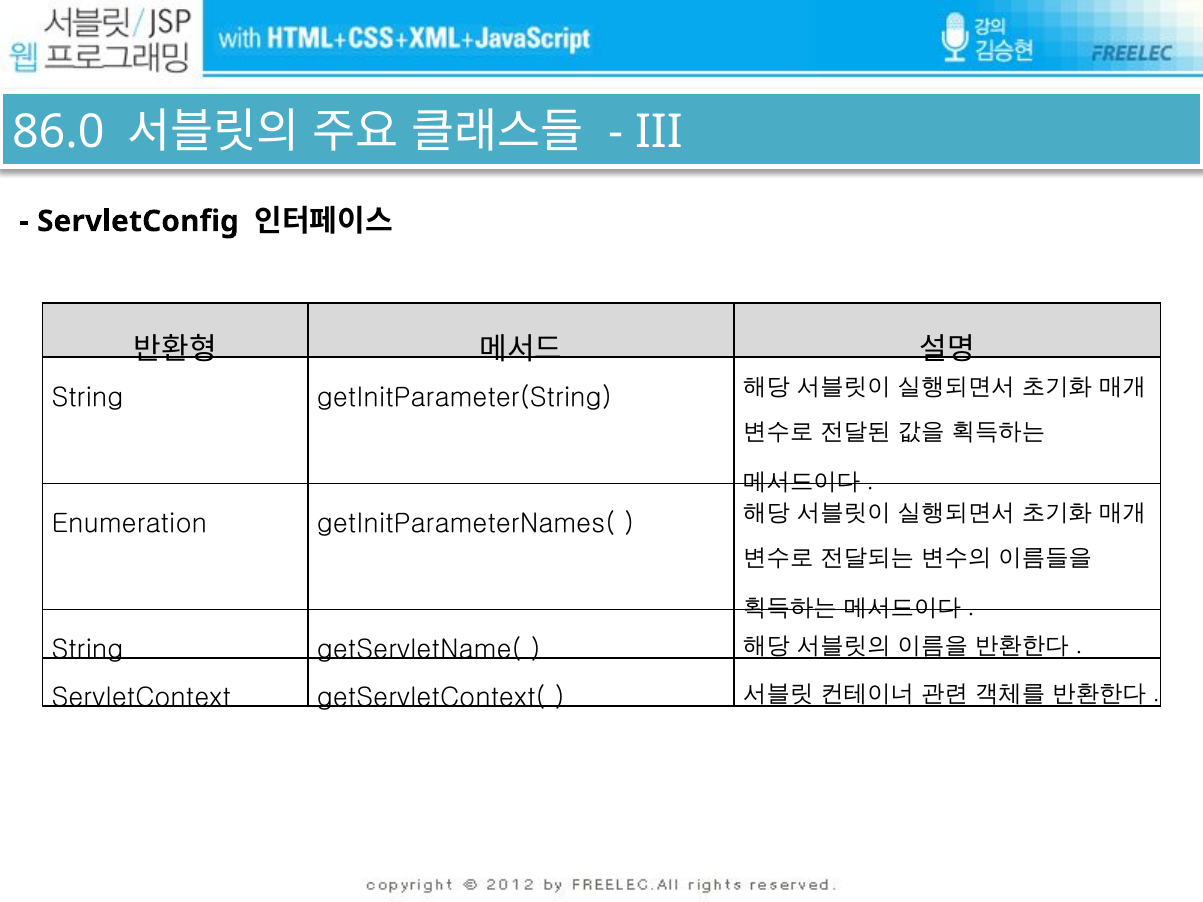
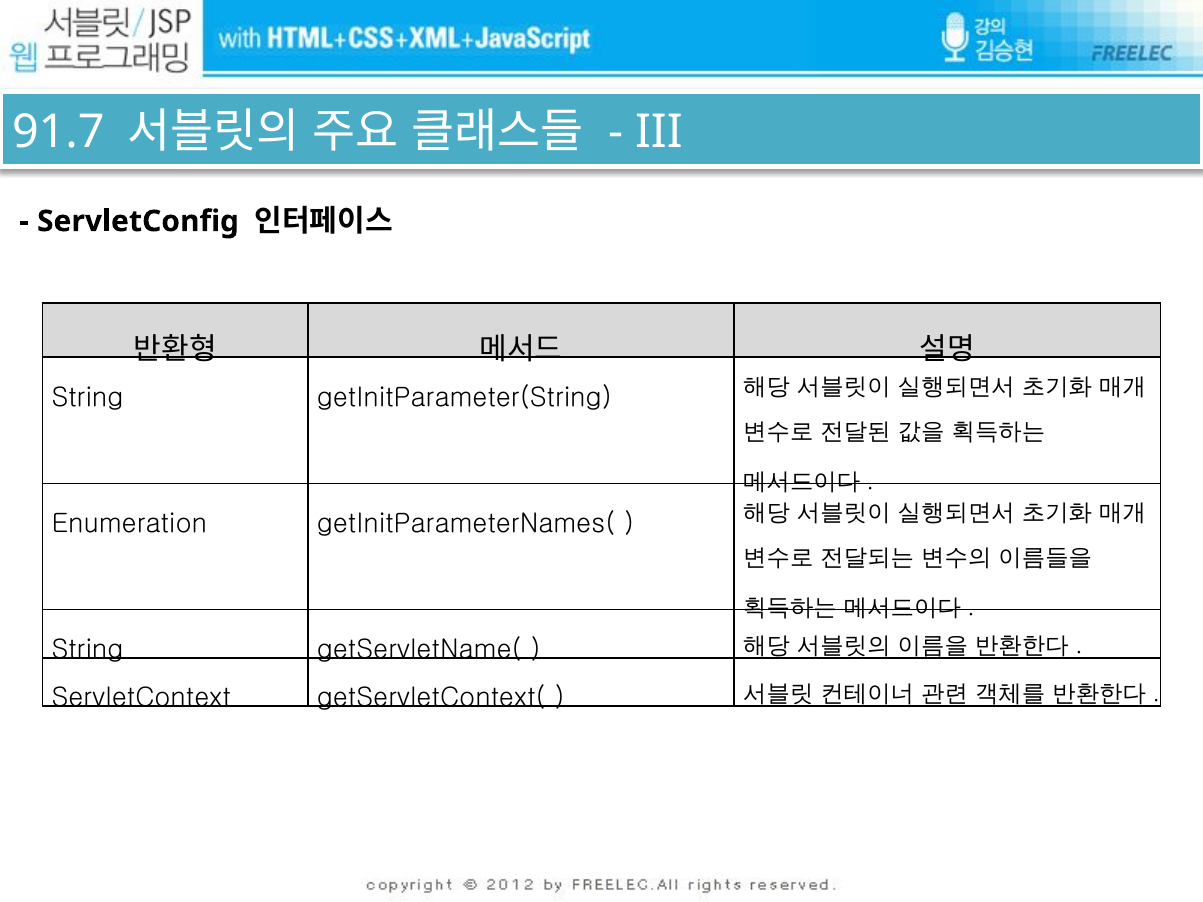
86.0: 86.0 -> 91.7 (58, 132)
